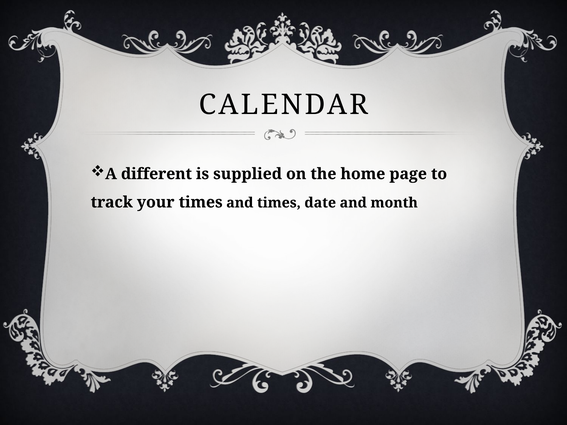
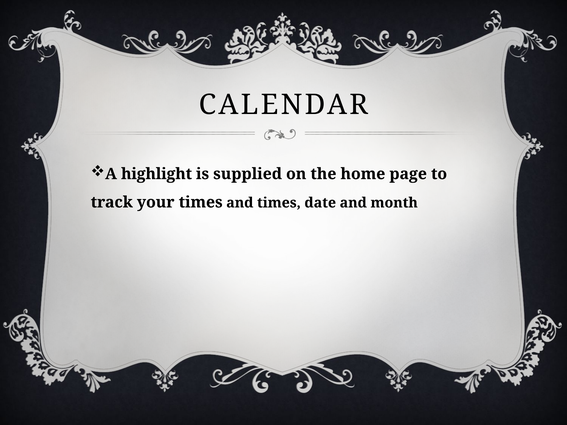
different: different -> highlight (157, 174)
